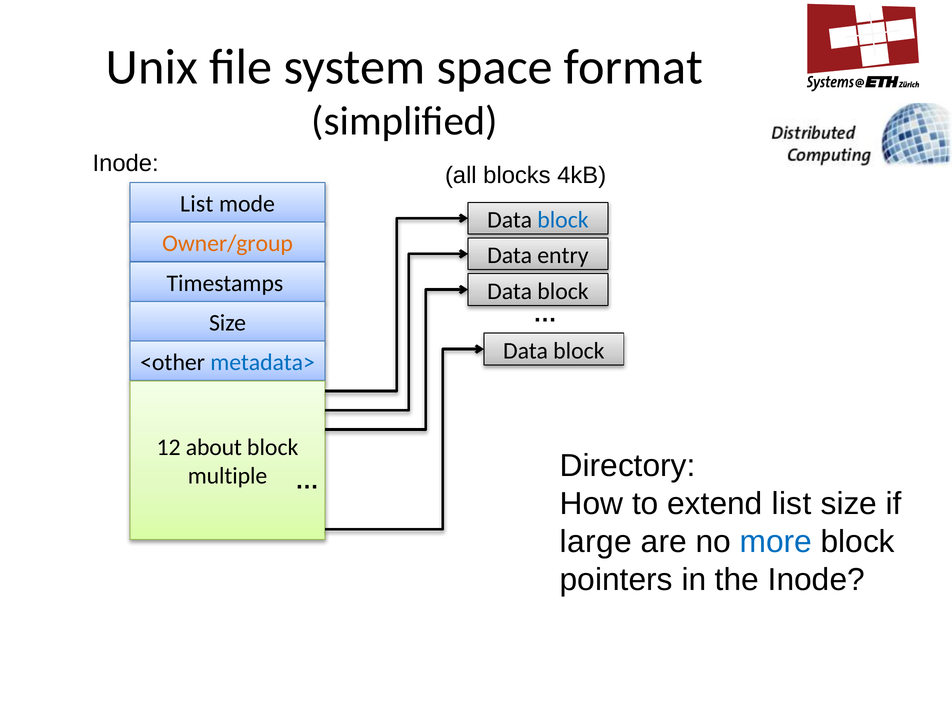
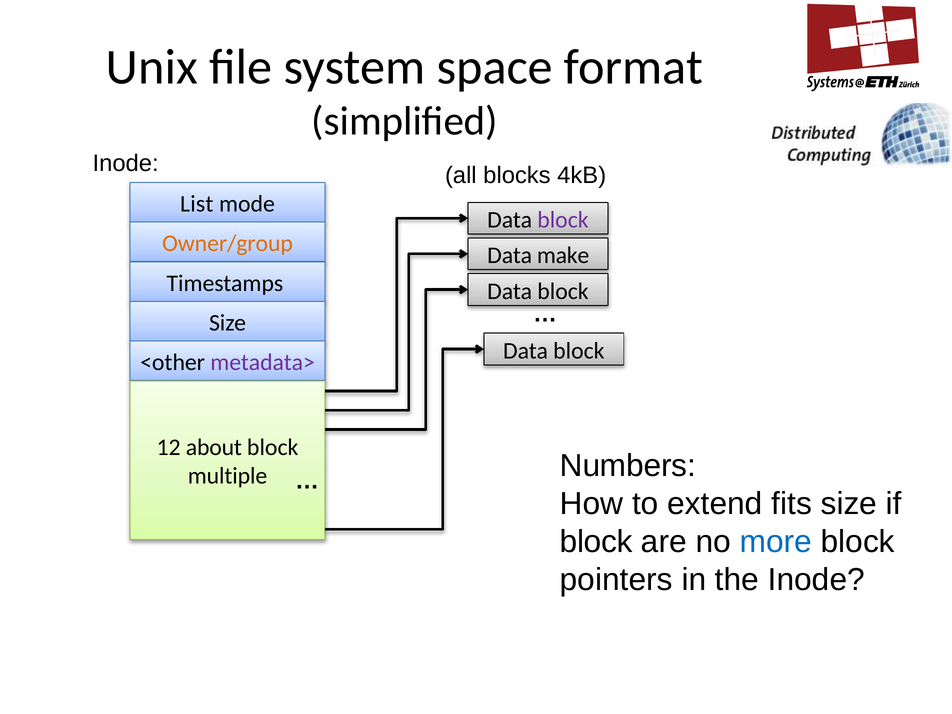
block colour: blue -> purple (563, 220)
entry: entry -> make (563, 256)
metadata> colour: blue -> purple (263, 363)
Directory: Directory -> Numbers (628, 466)
extend list: list -> fits (792, 504)
large: large -> block (596, 542)
